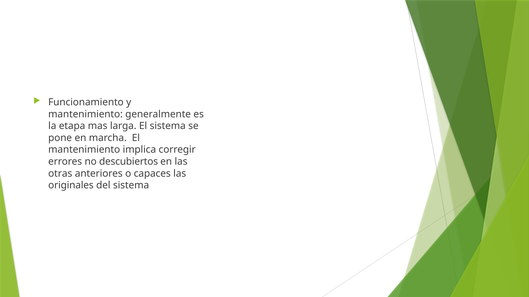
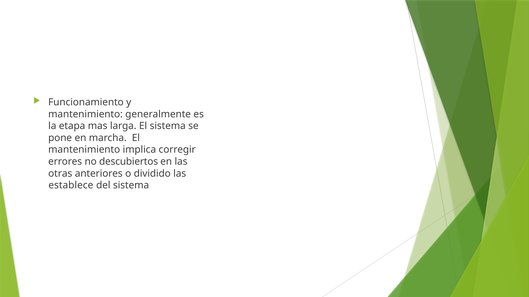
capaces: capaces -> dividido (152, 174)
originales: originales -> establece (71, 186)
